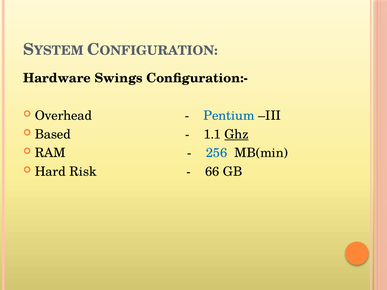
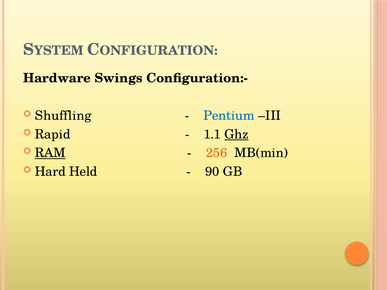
Overhead: Overhead -> Shuffling (63, 116)
Based: Based -> Rapid (53, 134)
RAM underline: none -> present (50, 153)
256 colour: blue -> orange (217, 153)
Risk: Risk -> Held (83, 172)
66: 66 -> 90 (212, 172)
